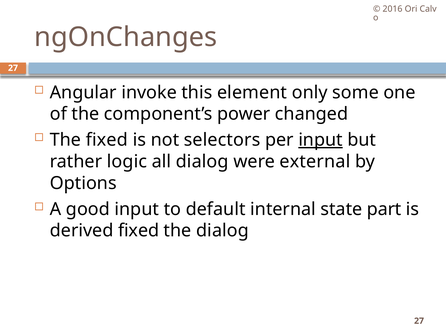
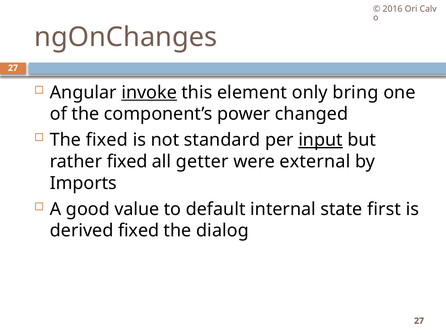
invoke underline: none -> present (149, 92)
some: some -> bring (355, 92)
selectors: selectors -> standard (222, 140)
rather logic: logic -> fixed (127, 161)
all dialog: dialog -> getter (202, 161)
Options: Options -> Imports (83, 183)
good input: input -> value (137, 209)
part: part -> first (384, 209)
